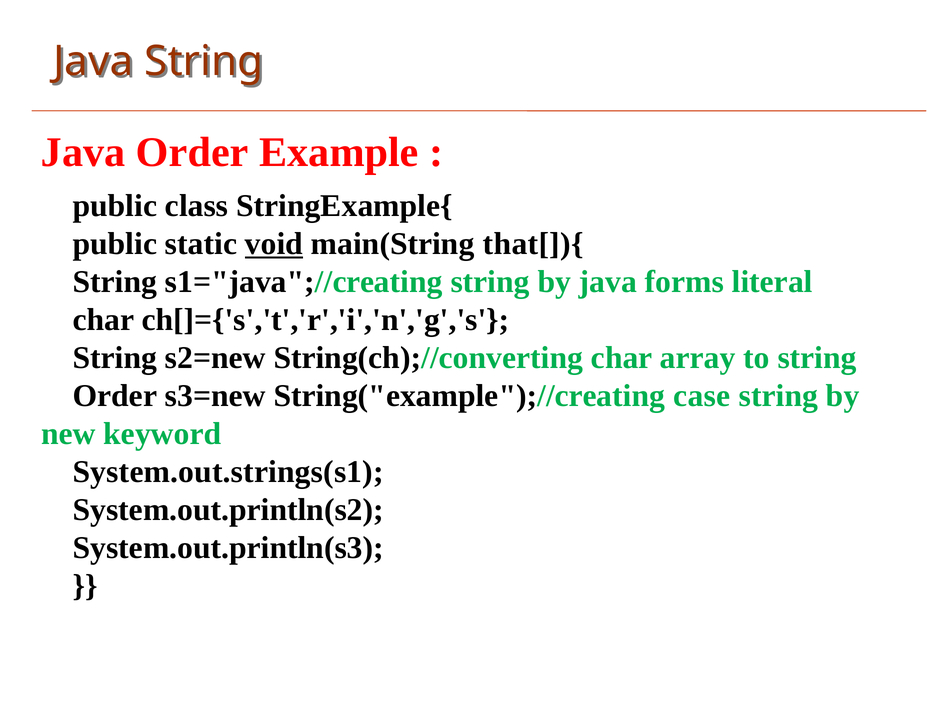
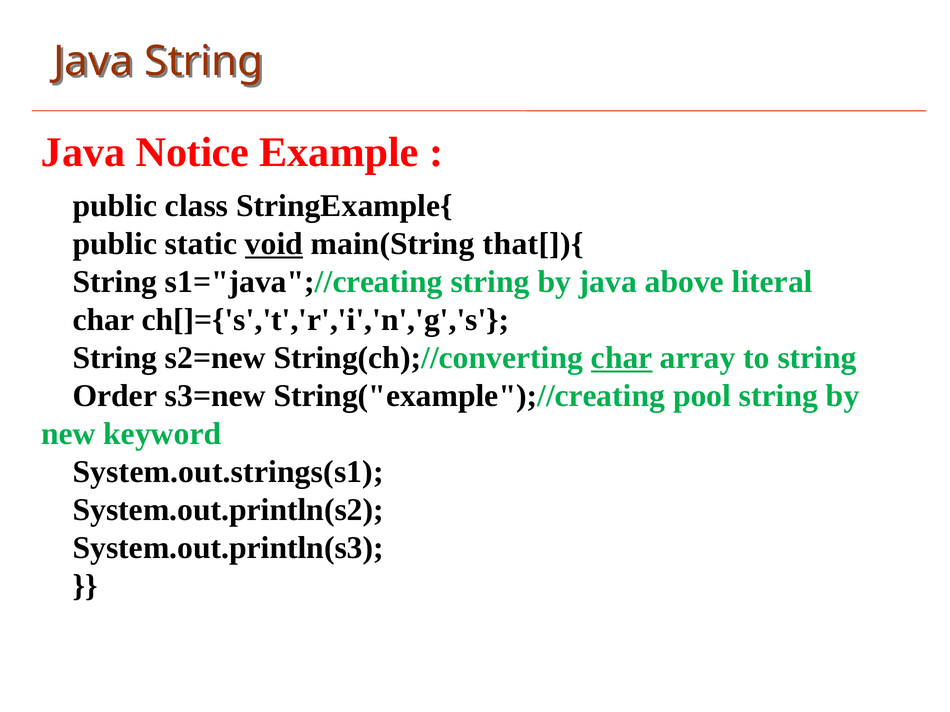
Java Order: Order -> Notice (192, 153)
forms: forms -> above (684, 282)
char underline: none -> present (622, 358)
case: case -> pool (702, 396)
